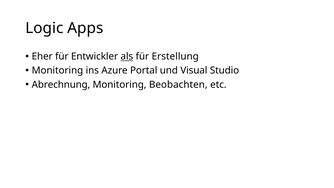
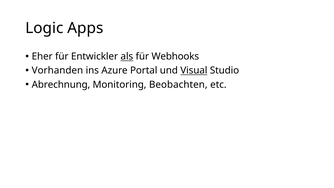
Erstellung: Erstellung -> Webhooks (175, 56)
Monitoring: Monitoring -> Vorhanden (57, 70)
Visual underline: none -> present (194, 70)
